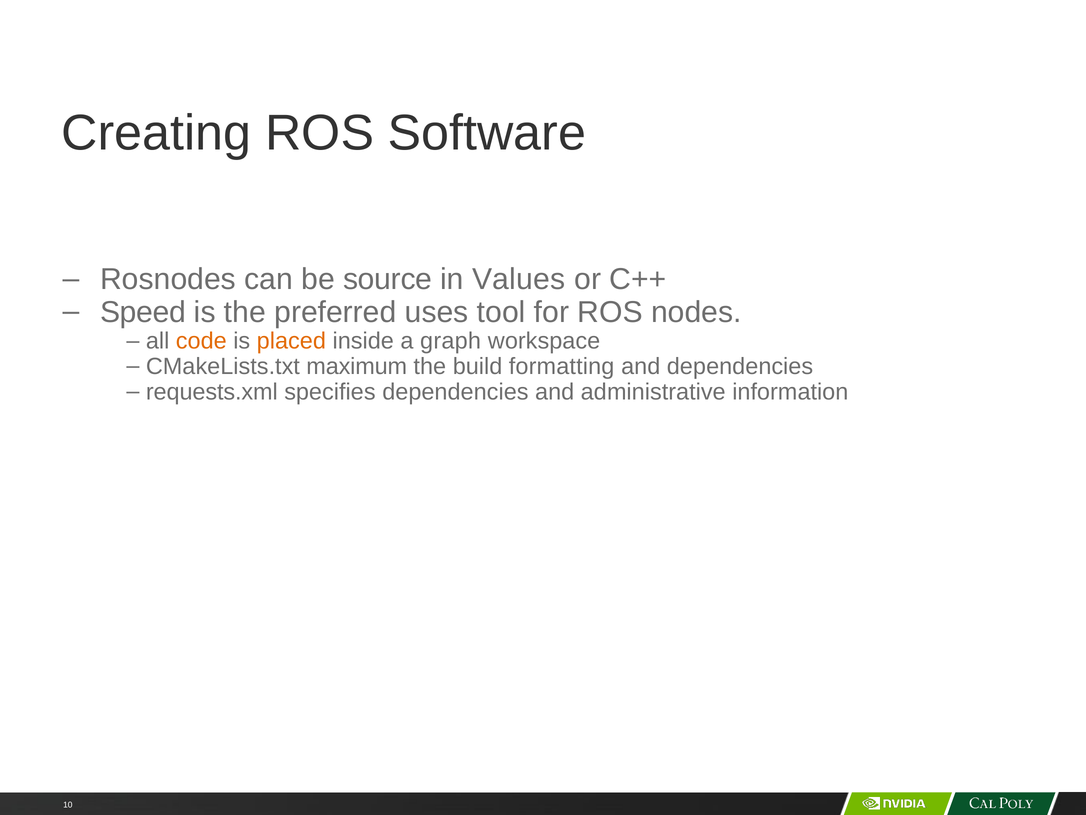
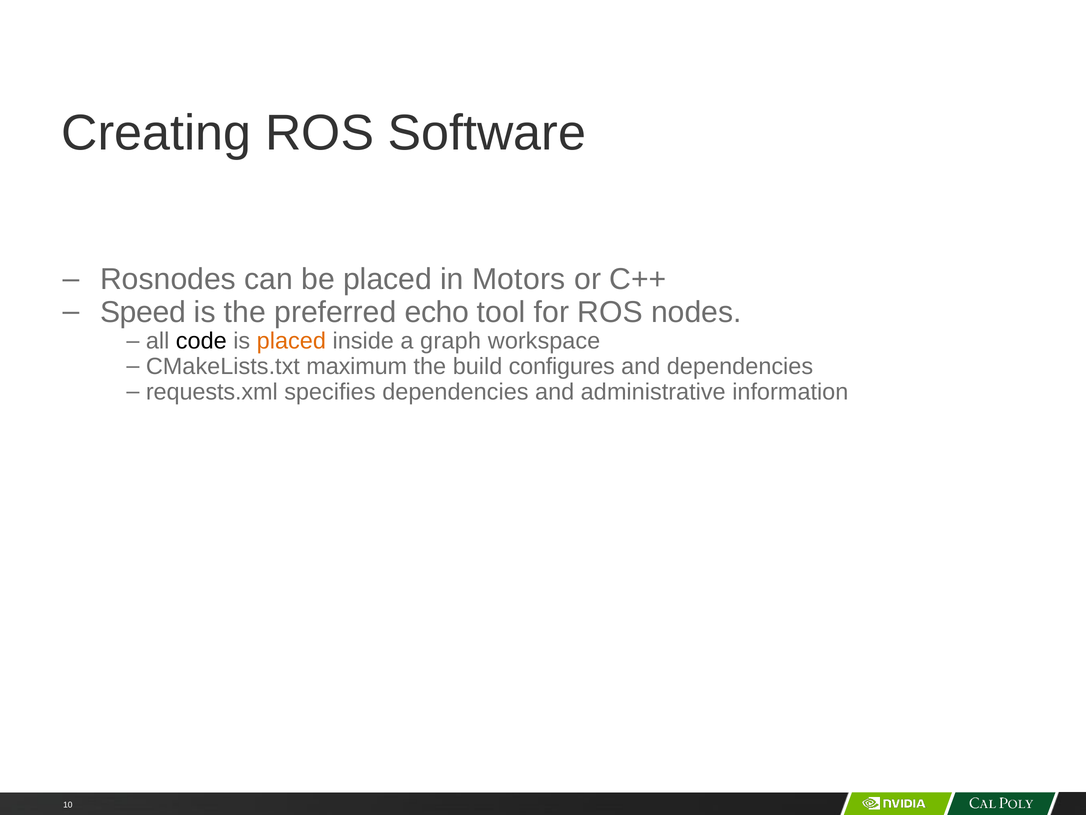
be source: source -> placed (388, 279)
Values: Values -> Motors (519, 279)
uses: uses -> echo (437, 312)
code colour: orange -> black (201, 341)
formatting: formatting -> configures (562, 366)
